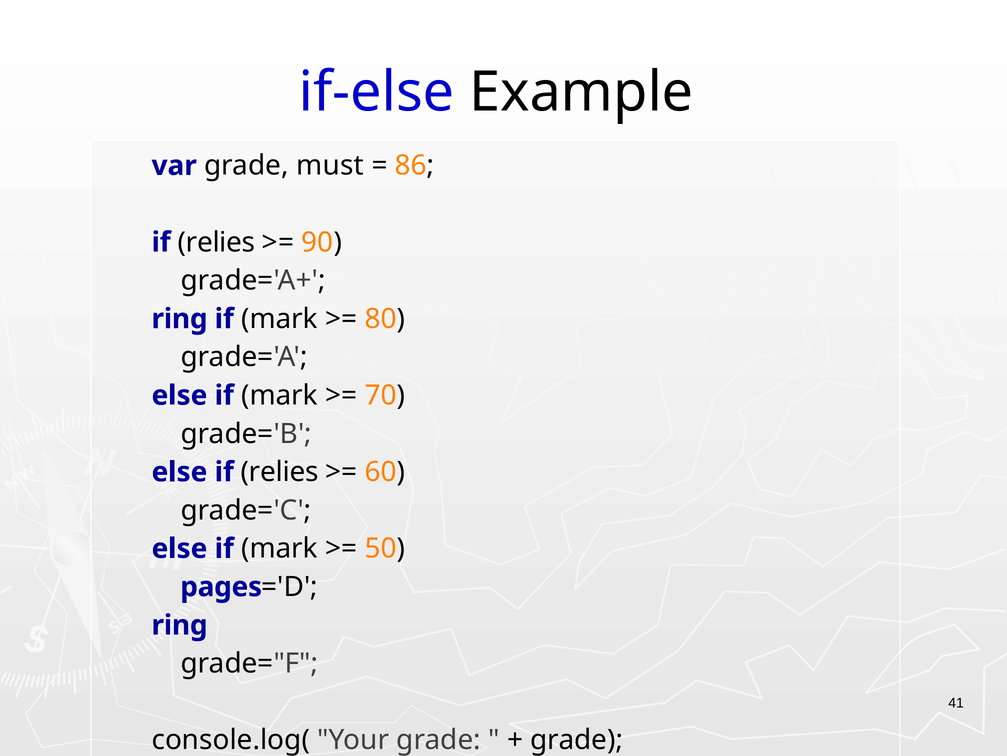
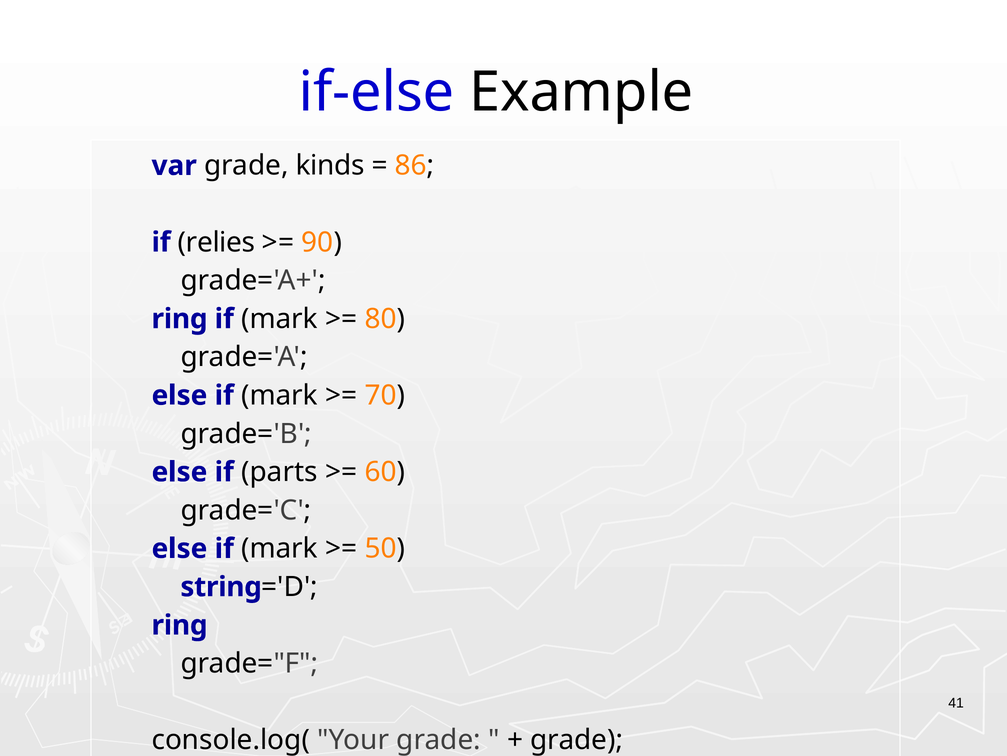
must: must -> kinds (330, 166)
else if relies: relies -> parts (280, 472)
pages: pages -> string (221, 586)
